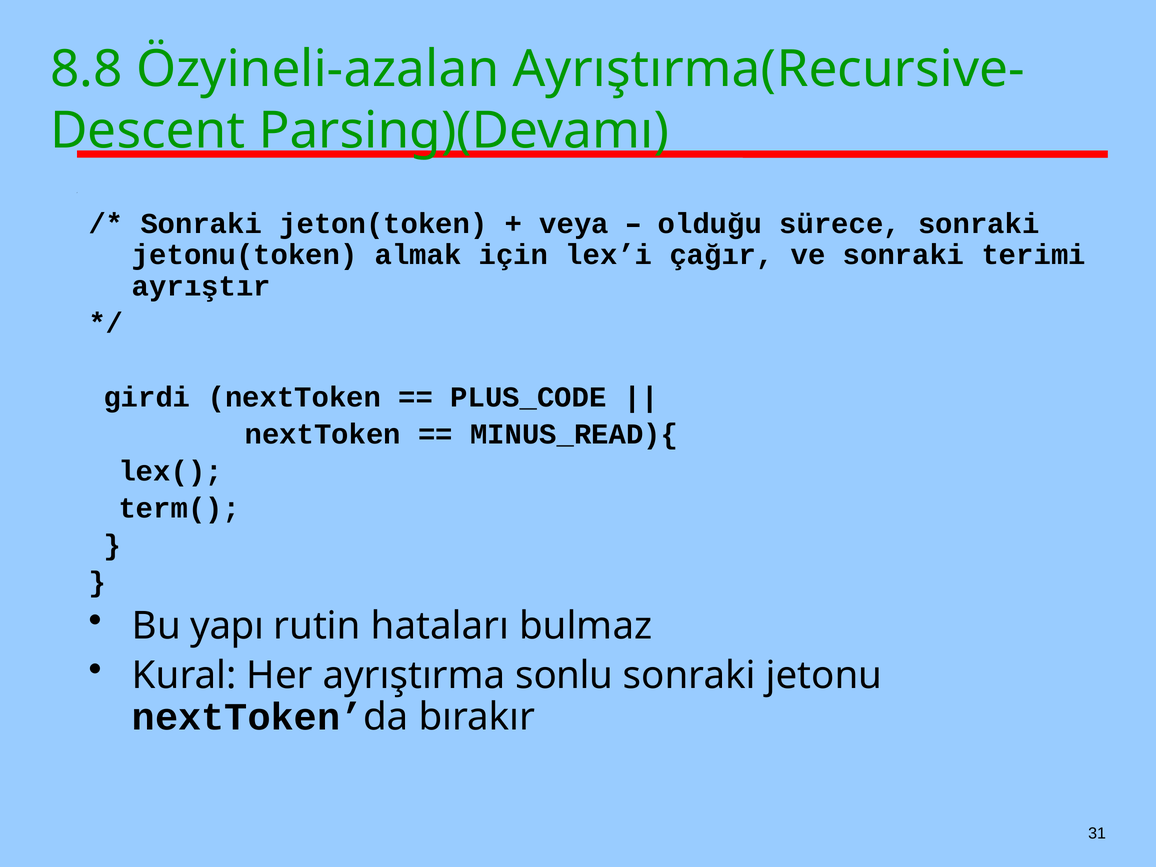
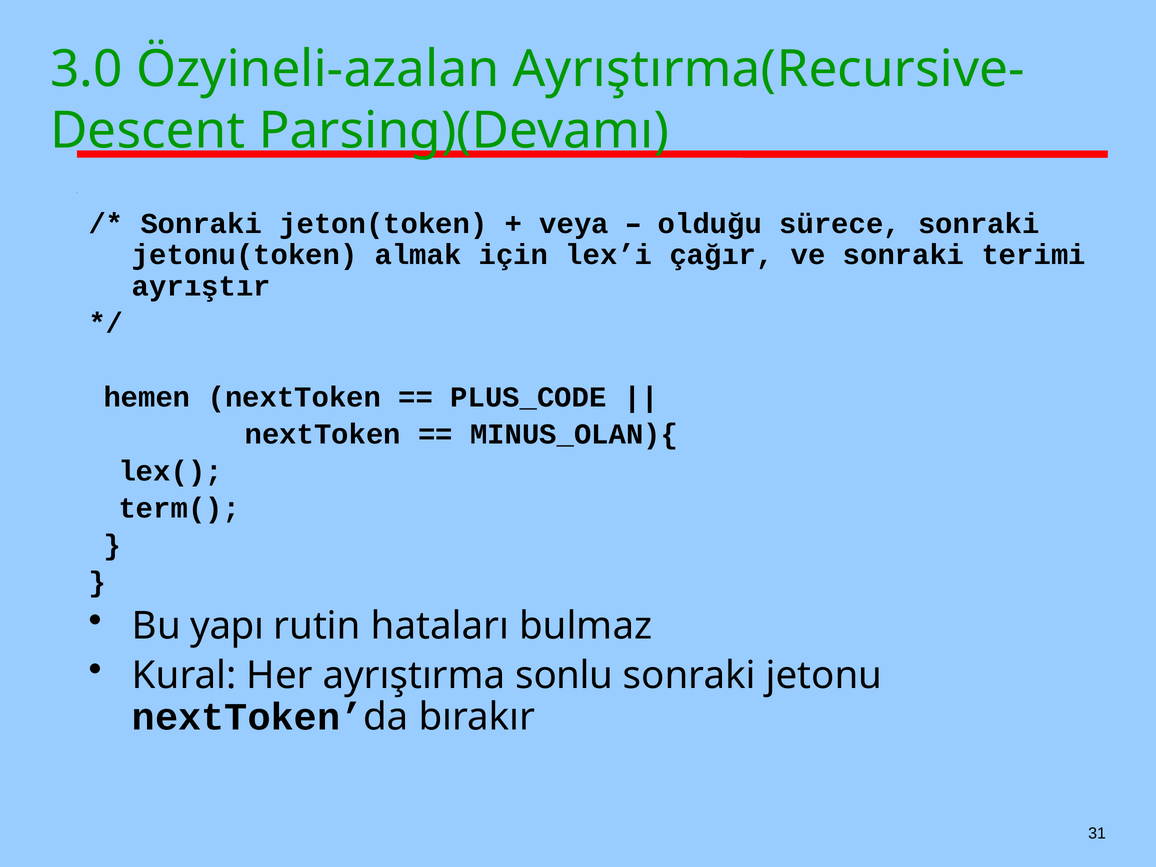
8.8: 8.8 -> 3.0 (86, 69)
girdi: girdi -> hemen (147, 397)
MINUS_READ){: MINUS_READ){ -> MINUS_OLAN){ (574, 434)
